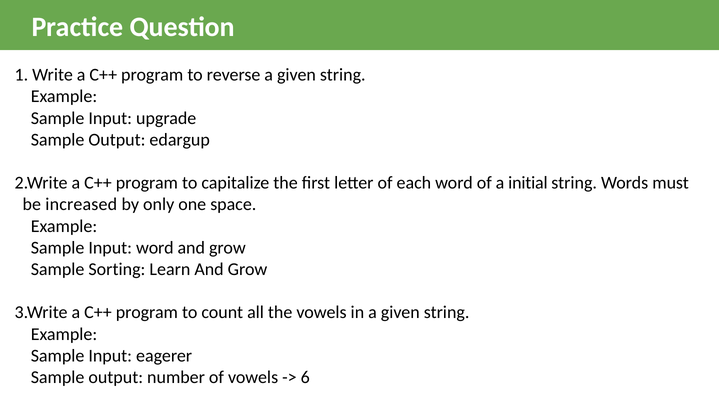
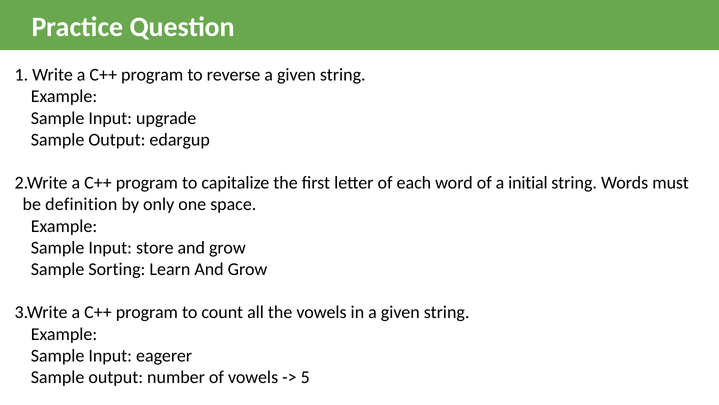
increased: increased -> definition (81, 204)
Input word: word -> store (155, 247)
6: 6 -> 5 (305, 377)
